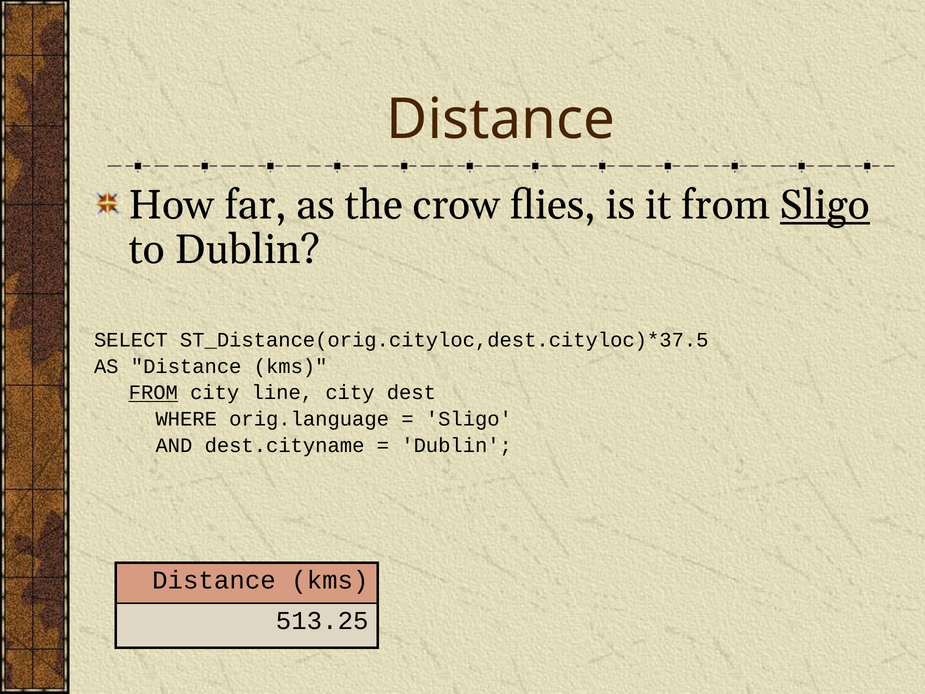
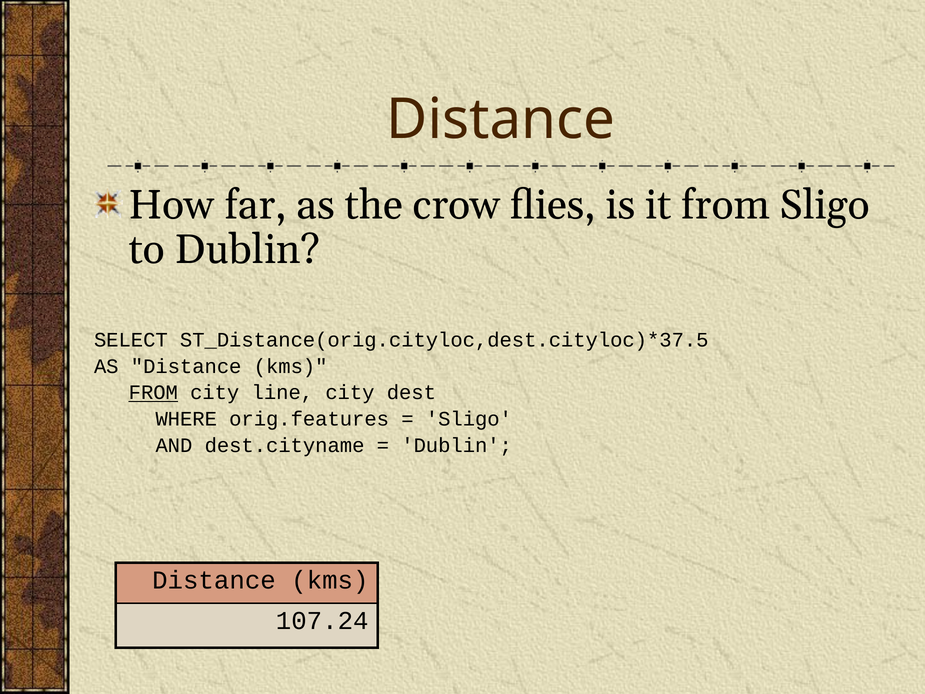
Sligo underline: present -> none (825, 205)
orig.language: orig.language -> orig.features (309, 419)
513.25: 513.25 -> 107.24 (322, 621)
